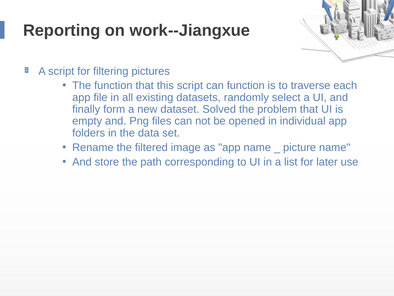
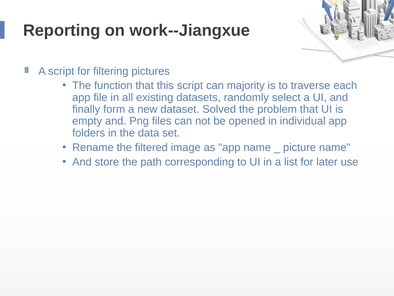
can function: function -> majority (246, 85)
